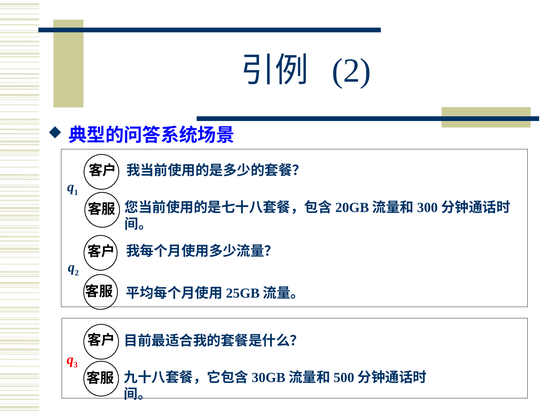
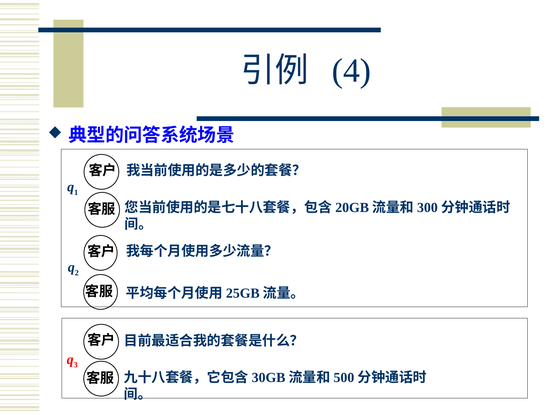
2: 2 -> 4 (351, 71)
